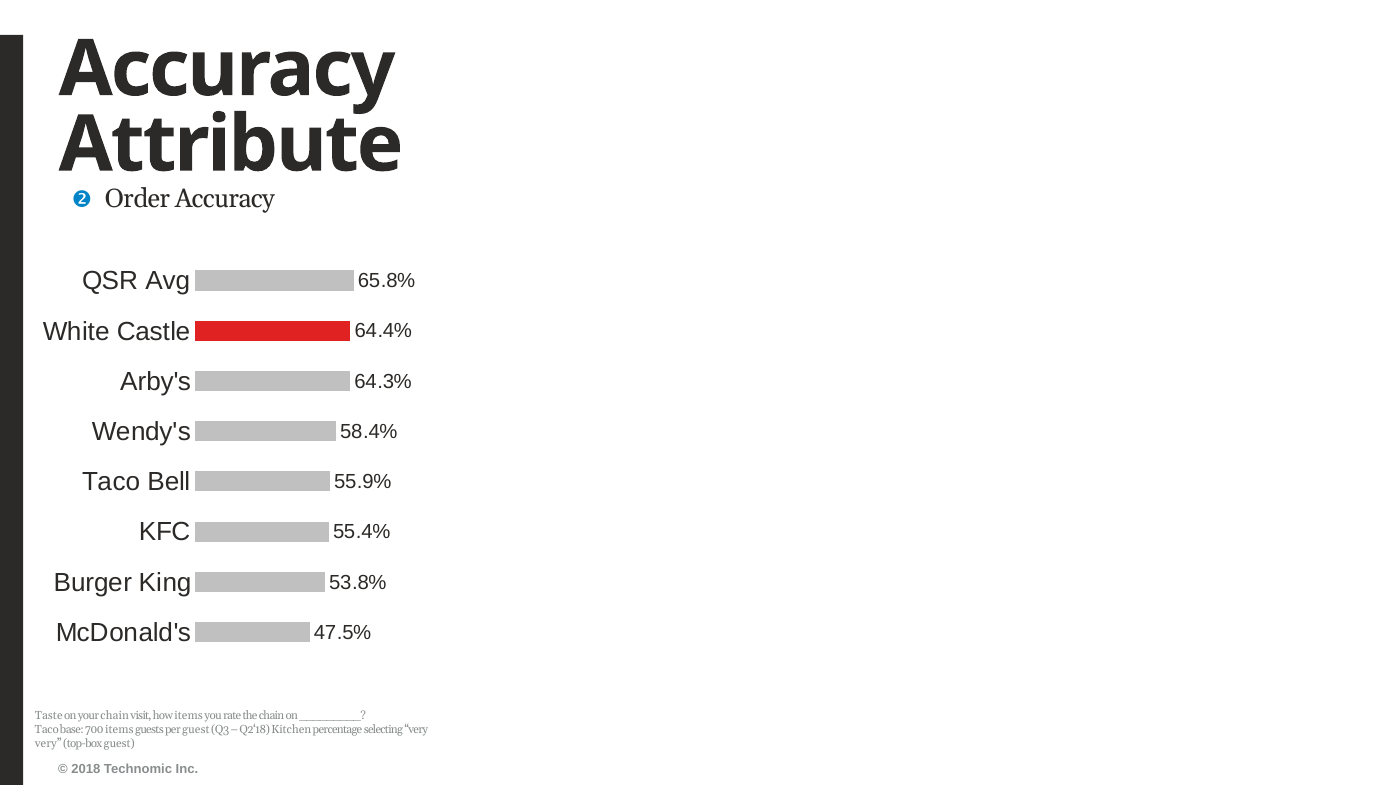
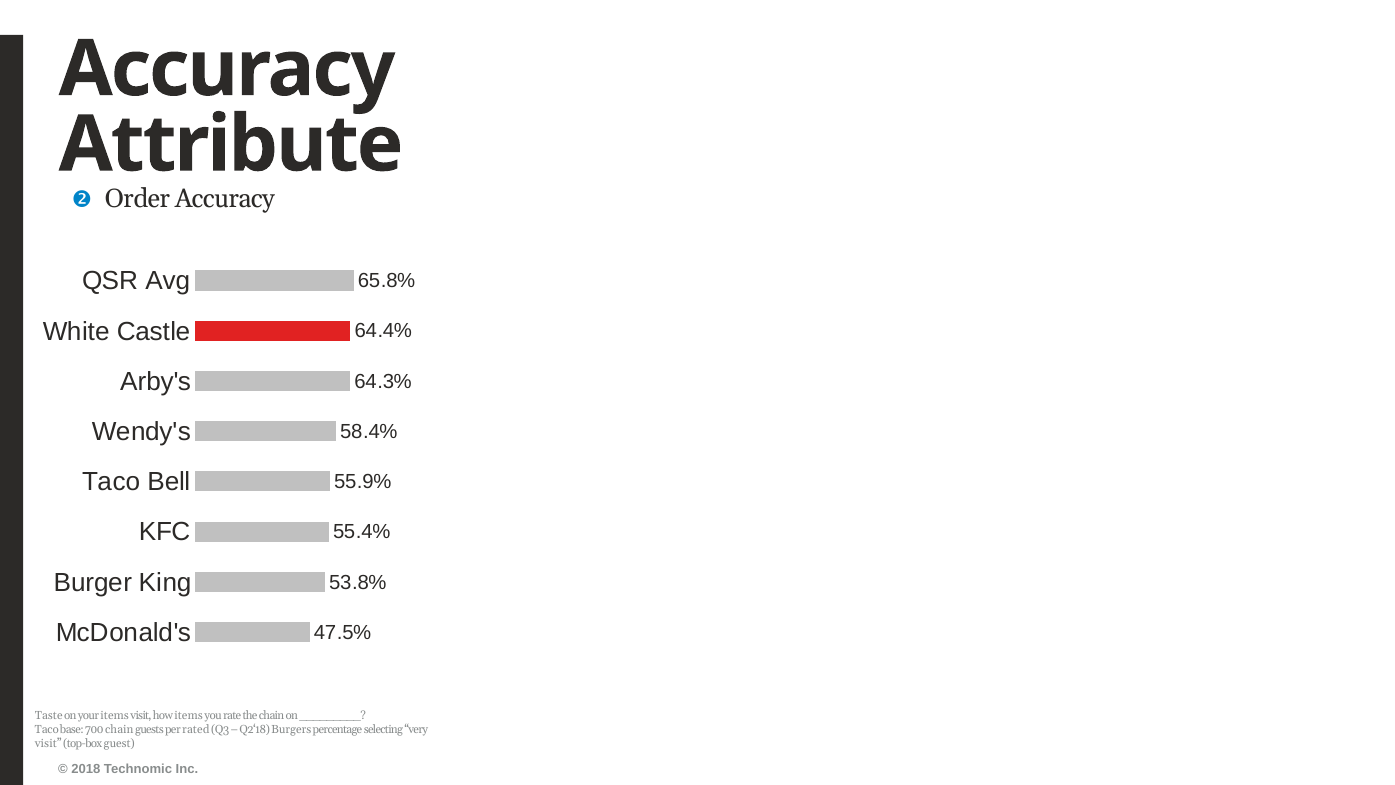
your chain: chain -> items (115, 715)
700 items: items -> chain (119, 729)
per guest: guest -> rated (196, 729)
Kitchen: Kitchen -> Burgers (291, 729)
very: very -> visit (48, 743)
